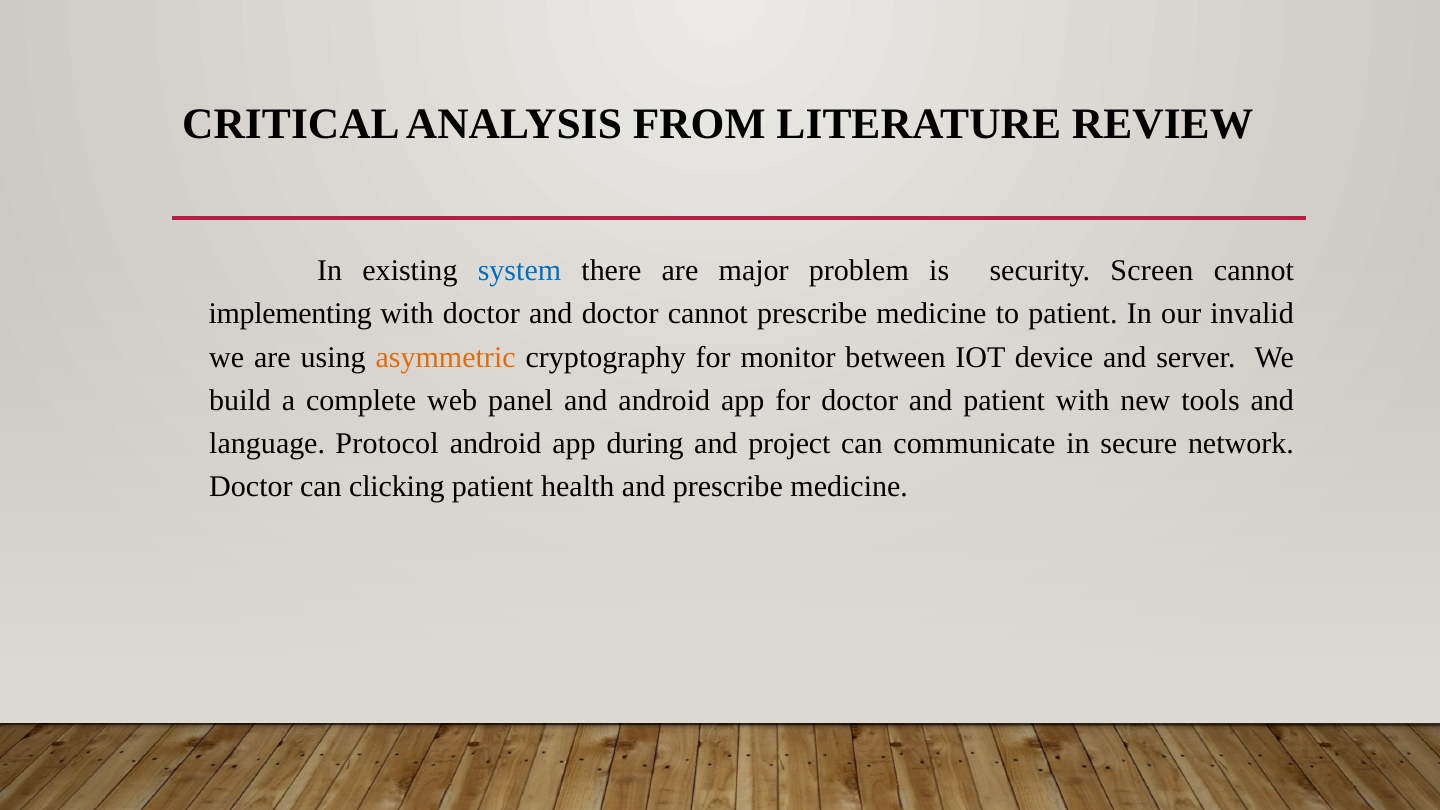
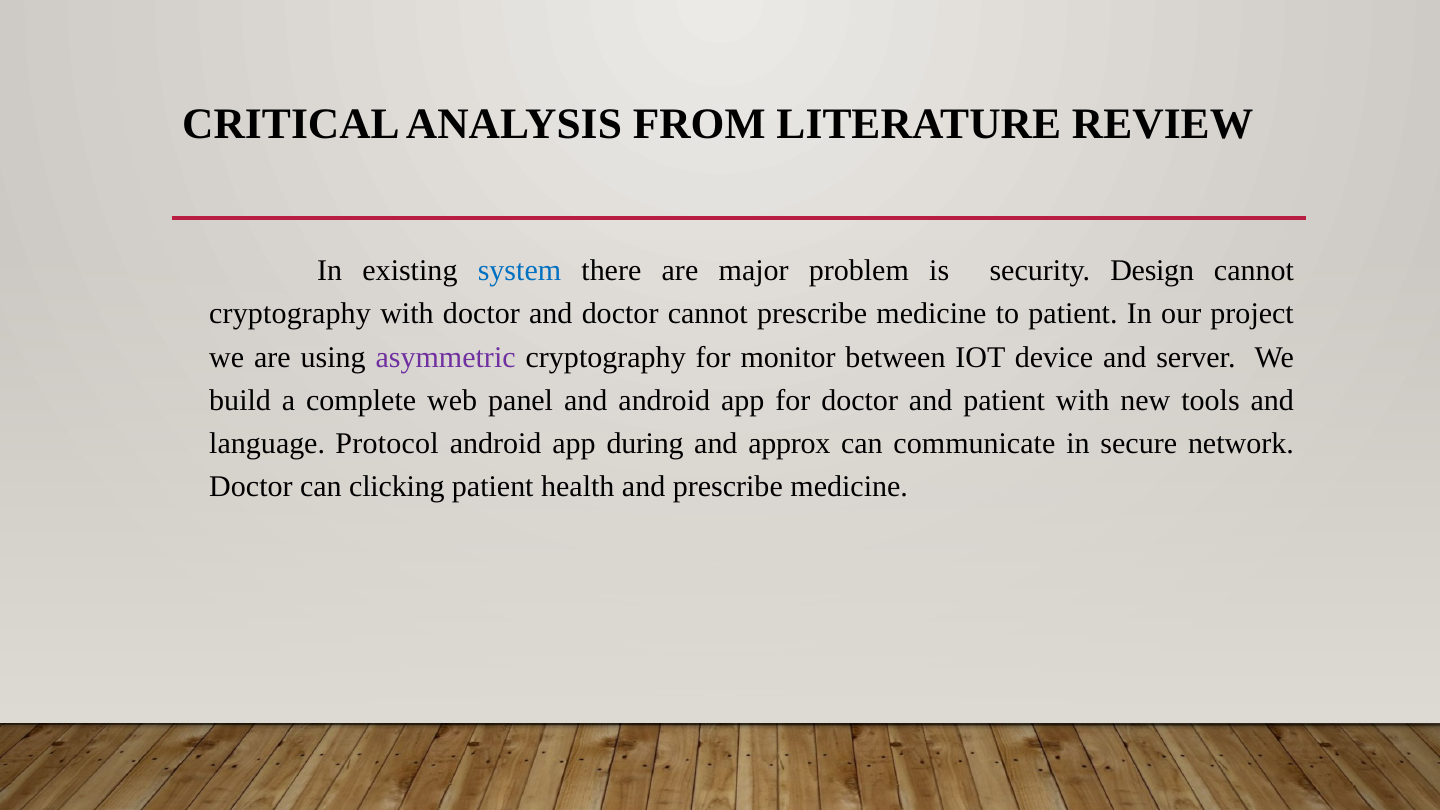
Screen: Screen -> Design (1152, 271)
implementing: implementing -> cryptography (290, 314)
invalid: invalid -> project (1252, 314)
asymmetric colour: orange -> purple (446, 357)
project: project -> approx (789, 444)
